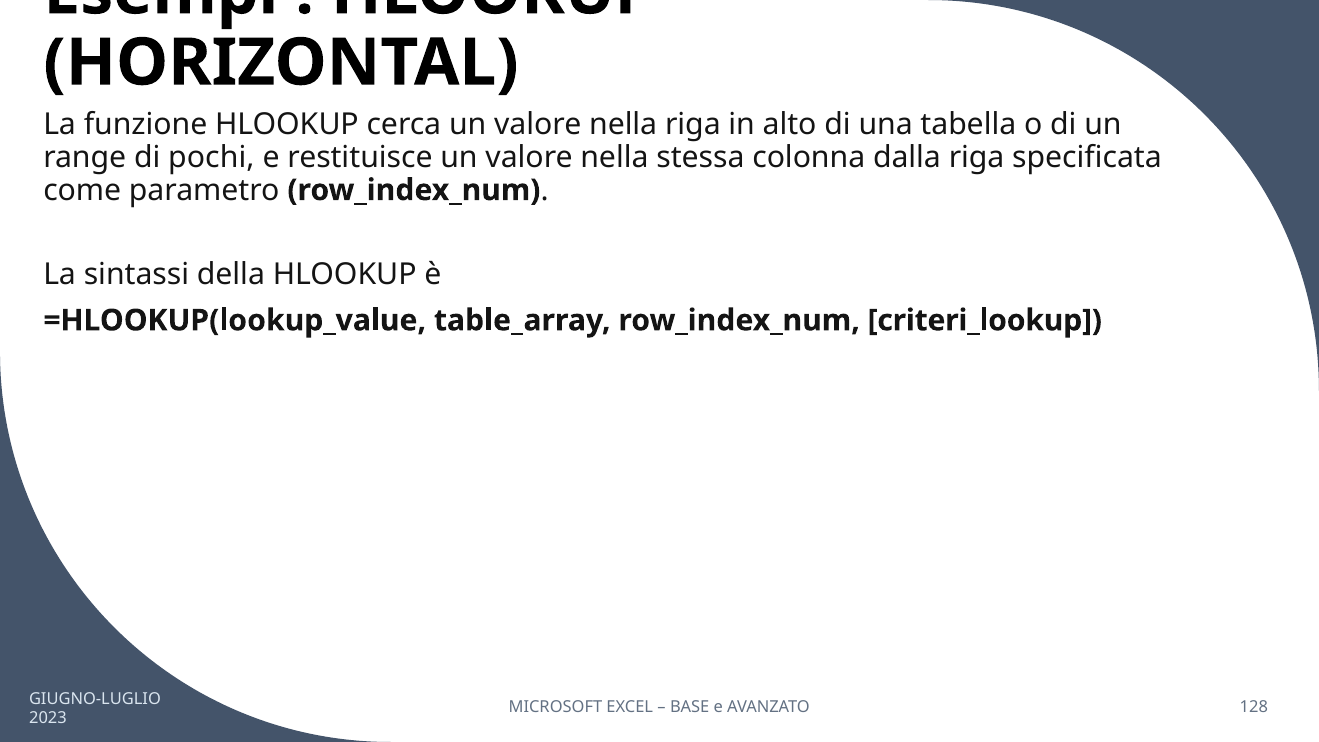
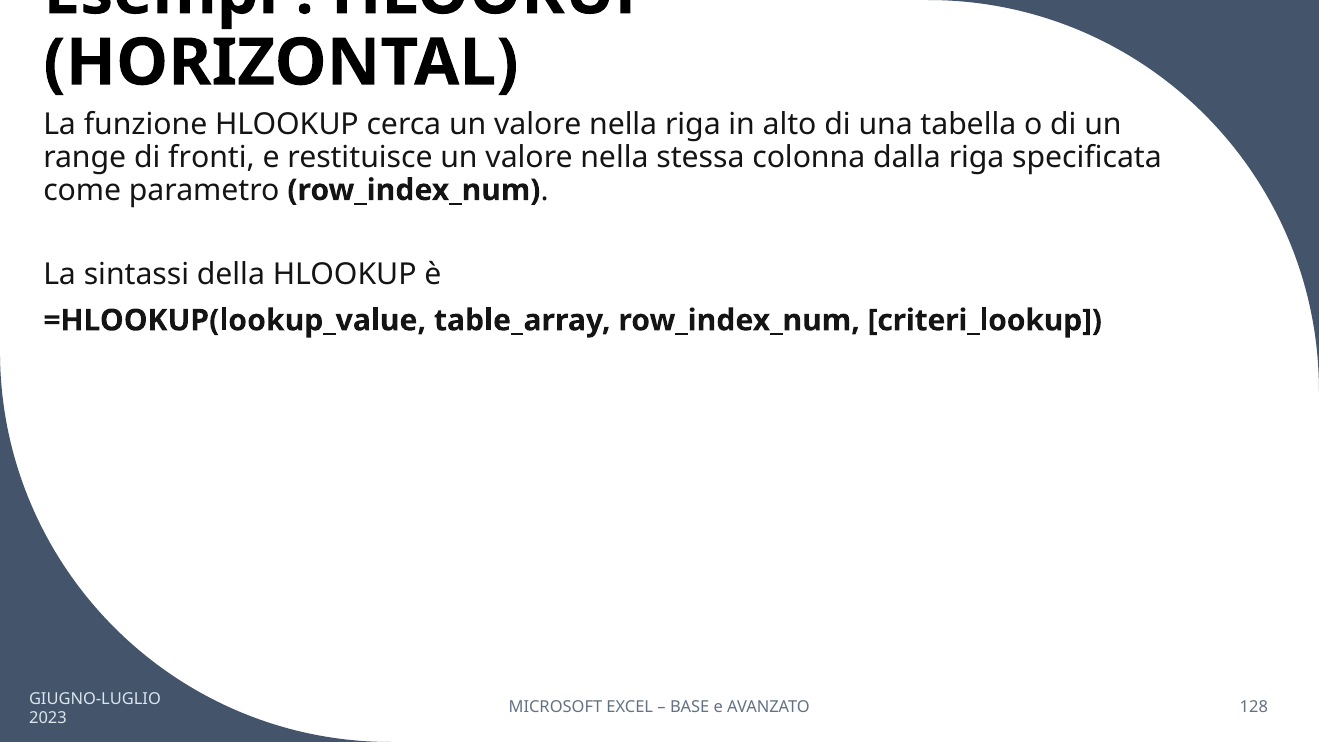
pochi: pochi -> fronti (211, 158)
